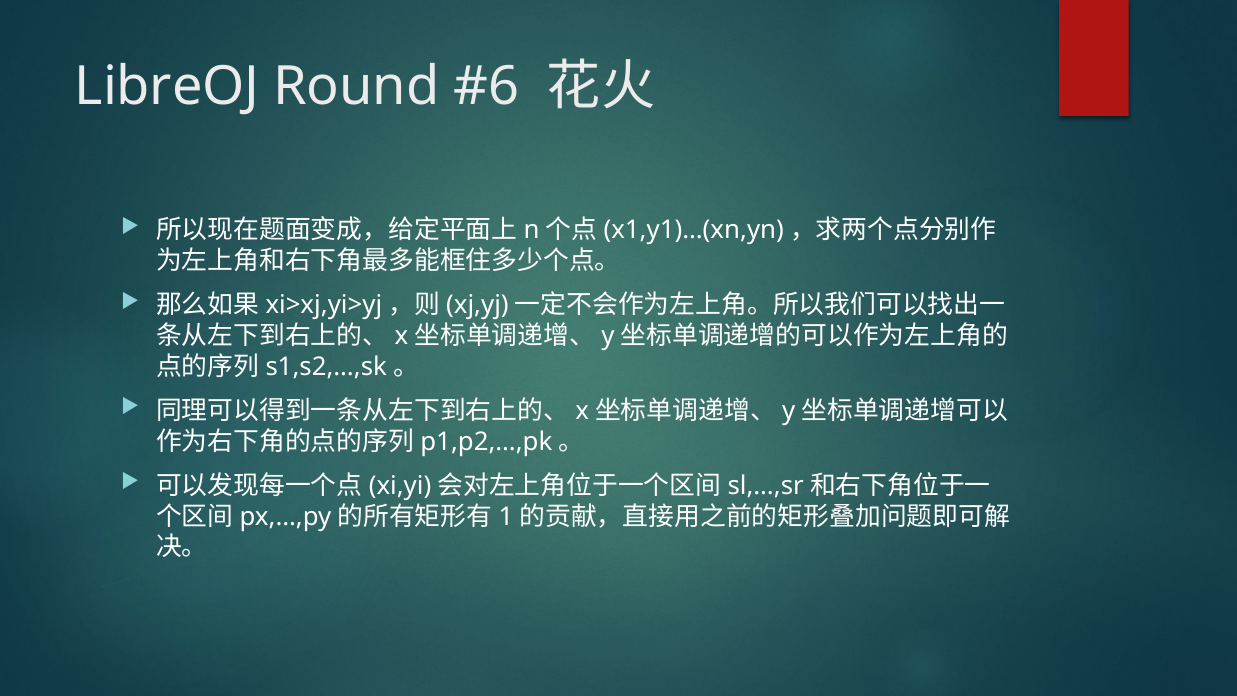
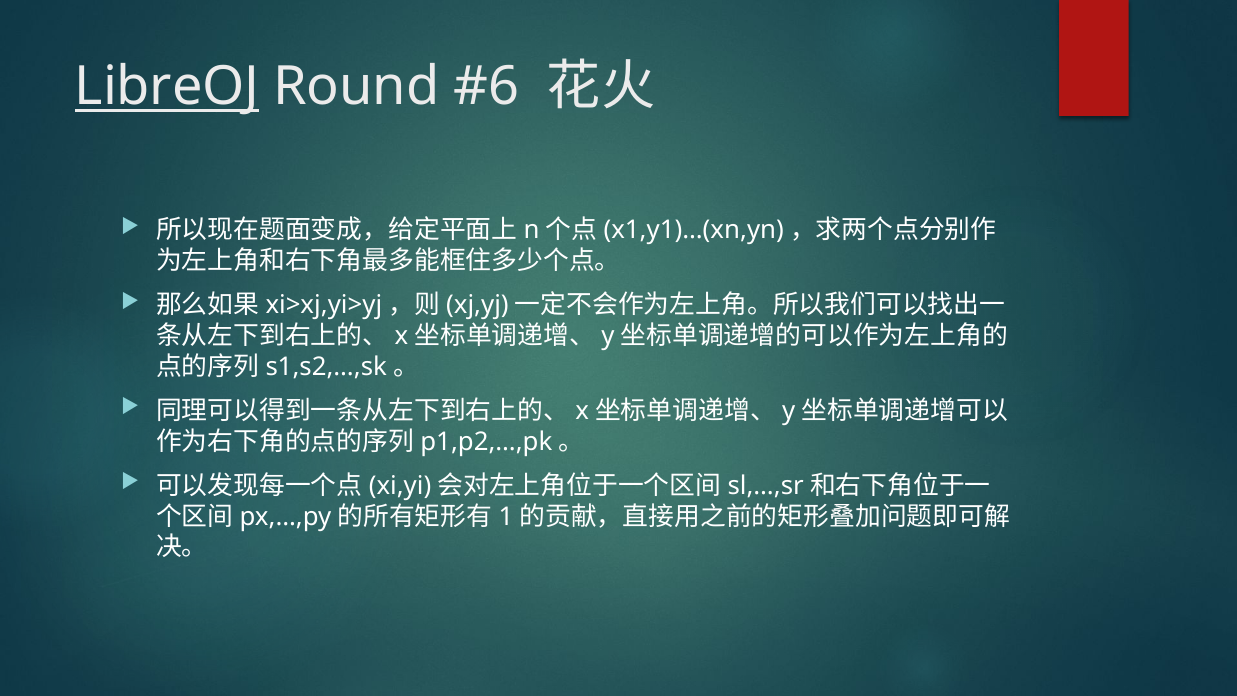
LibreOJ underline: none -> present (167, 87)
